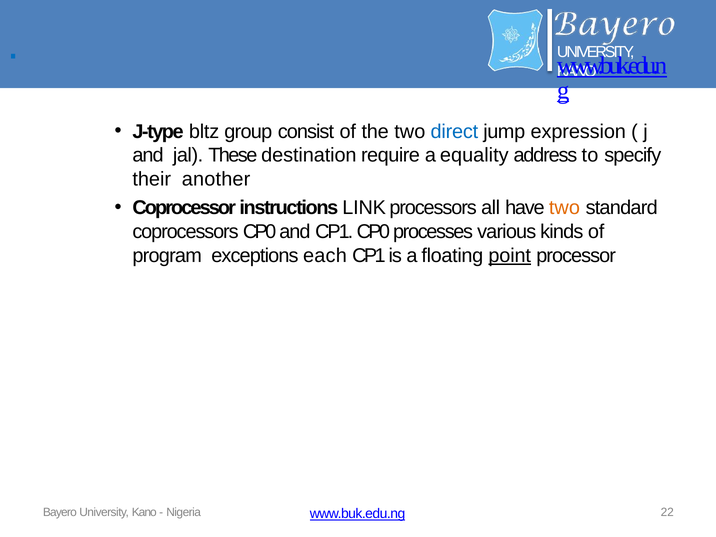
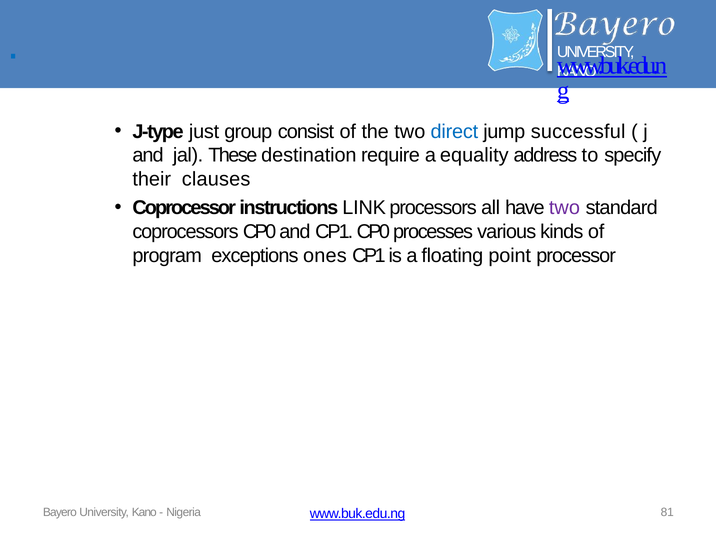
bltz: bltz -> just (204, 132)
expression: expression -> successful (578, 132)
another: another -> clauses (216, 179)
two colour: orange -> purple (564, 208)
each: each -> ones (325, 256)
point underline: present -> none (510, 256)
22: 22 -> 81 (667, 512)
